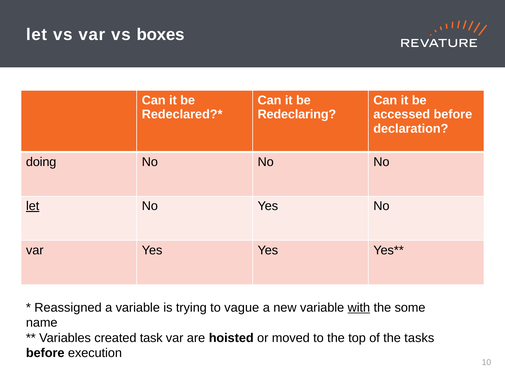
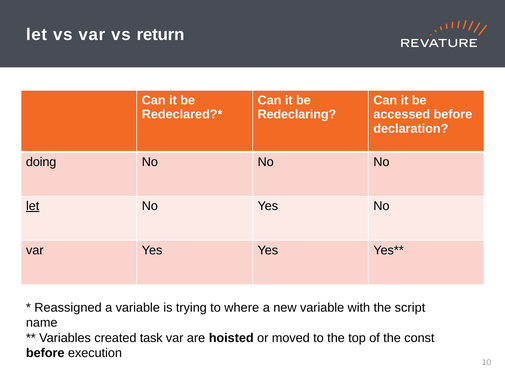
boxes: boxes -> return (160, 35)
vague: vague -> where (242, 307)
with underline: present -> none (359, 307)
some: some -> script (410, 307)
tasks: tasks -> const (419, 338)
